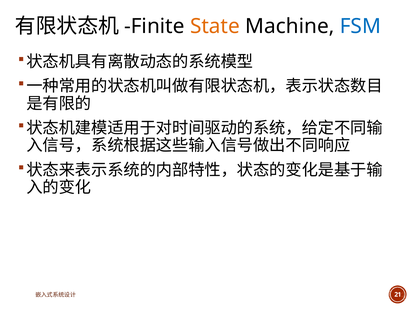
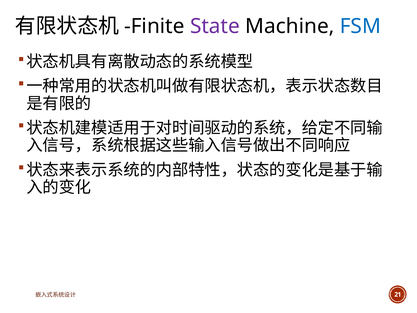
State colour: orange -> purple (215, 26)
